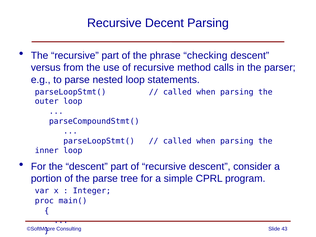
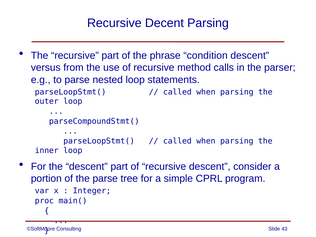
checking: checking -> condition (206, 55)
